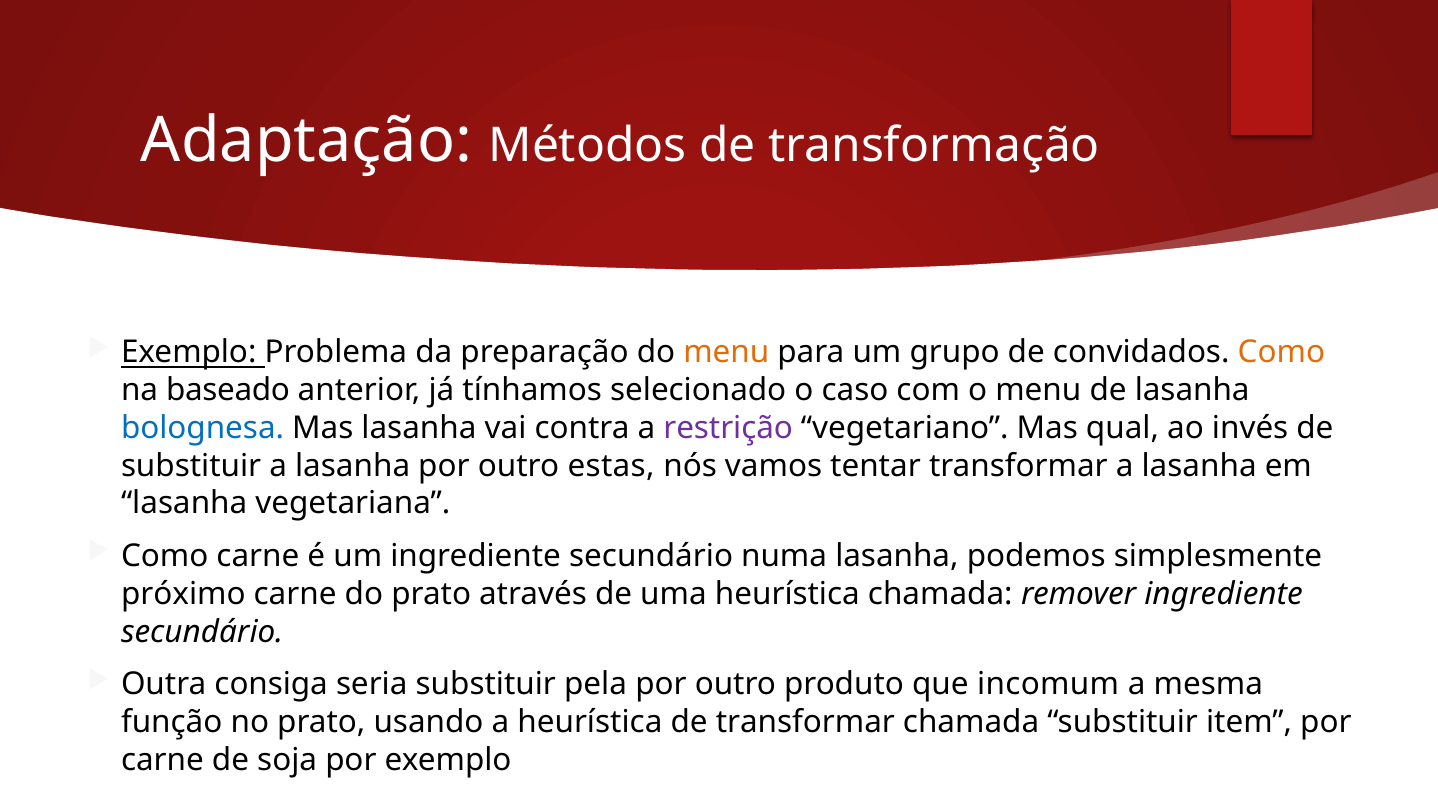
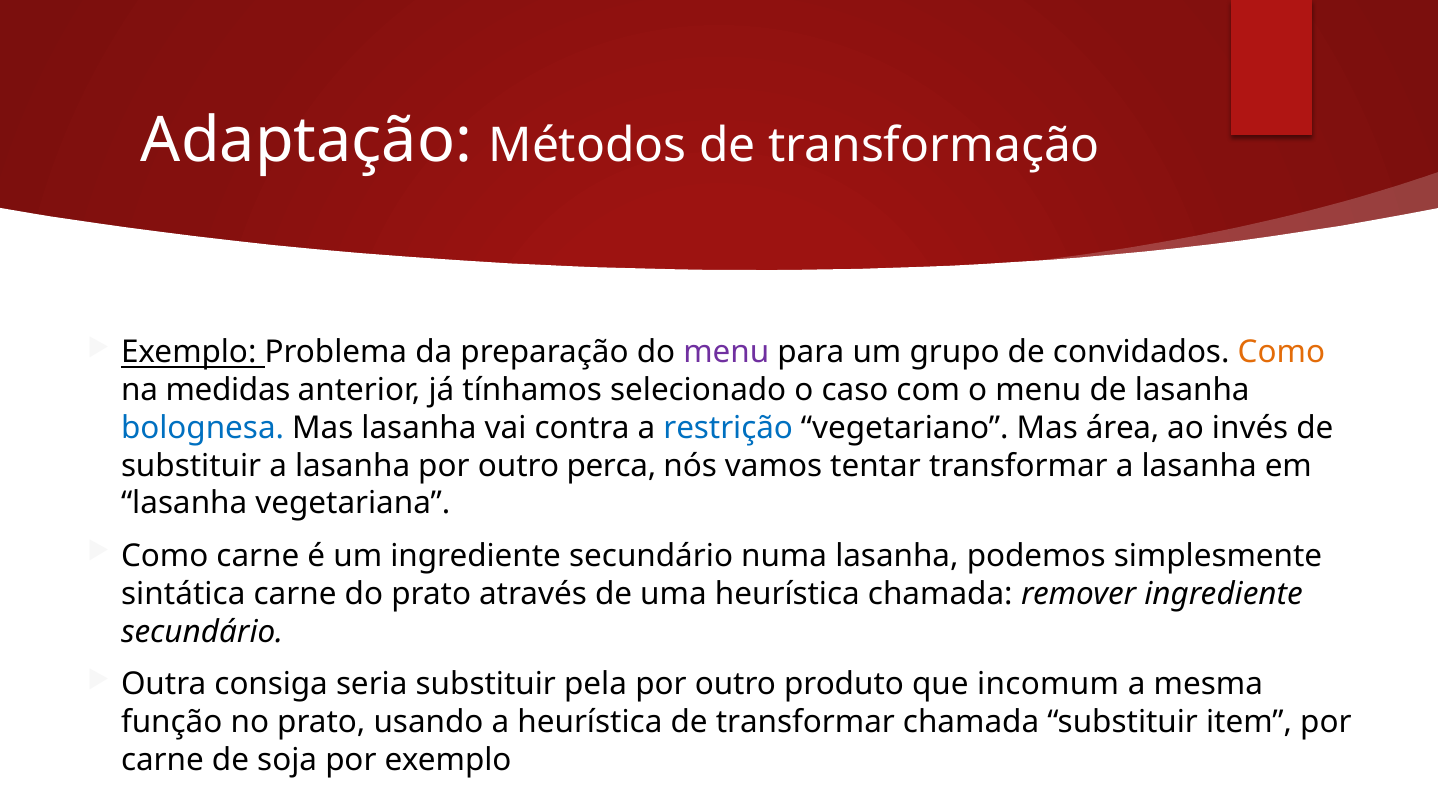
menu colour: orange -> purple (726, 352)
baseado: baseado -> medidas (228, 390)
restrição colour: purple -> blue (728, 428)
qual: qual -> área (1123, 428)
estas: estas -> perca (611, 466)
próximo: próximo -> sintática (183, 594)
